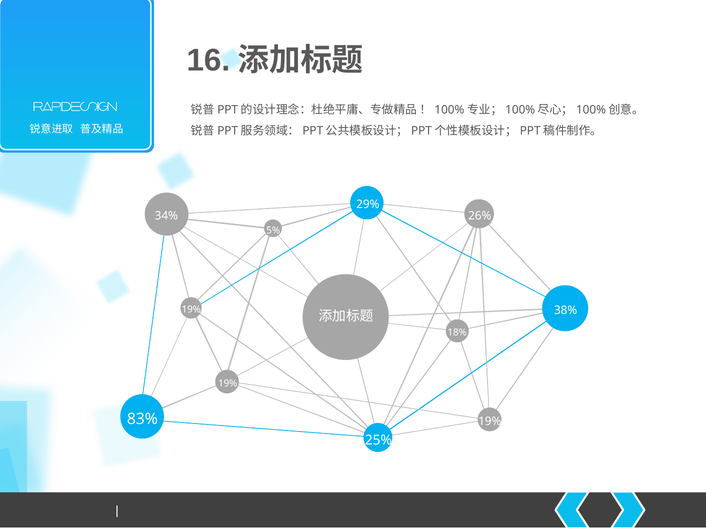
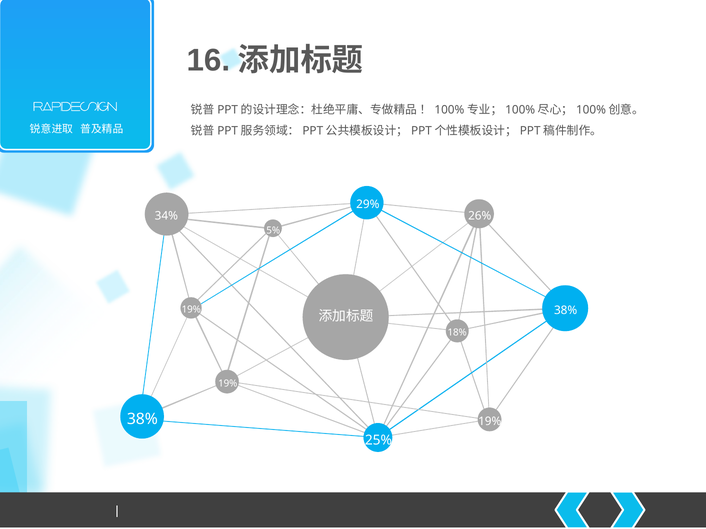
83%: 83% -> 38% (142, 419)
